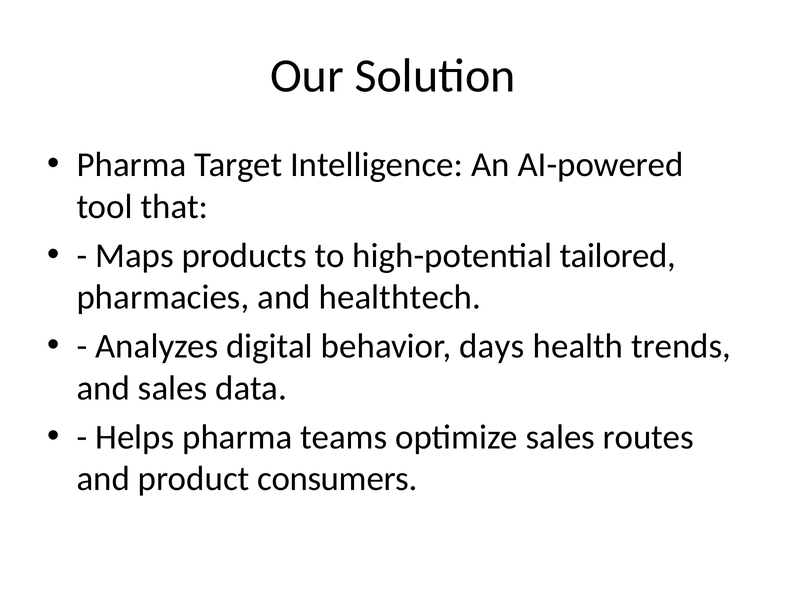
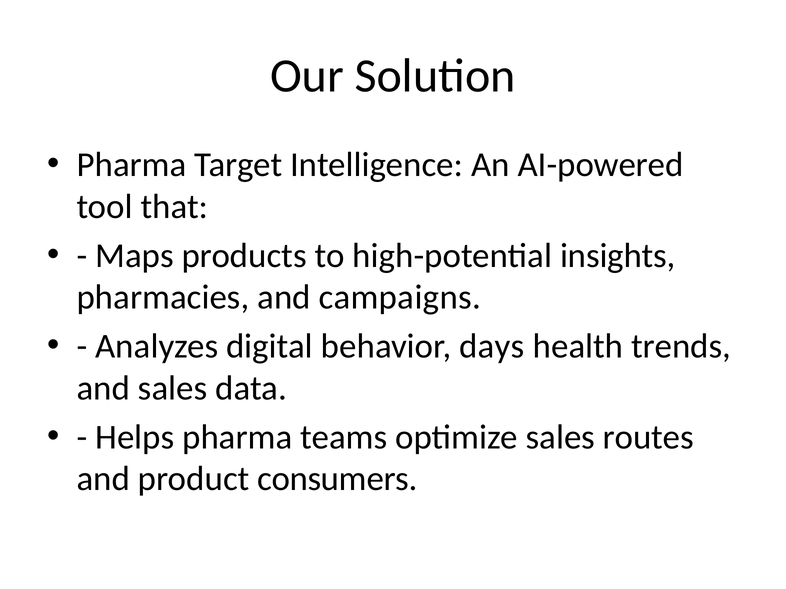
tailored: tailored -> insights (618, 256)
healthtech: healthtech -> campaigns (400, 298)
